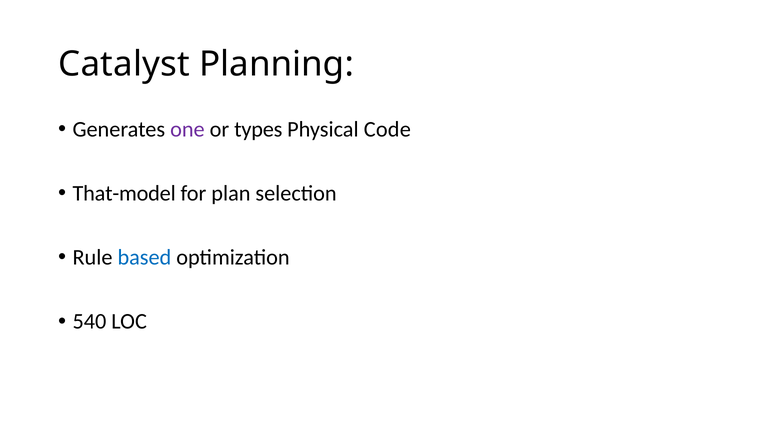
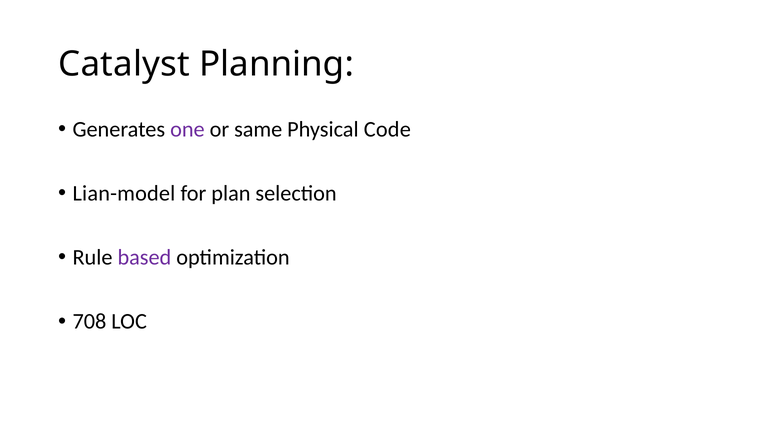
types: types -> same (258, 129)
That-model: That-model -> Lian-model (124, 193)
based colour: blue -> purple (144, 257)
540: 540 -> 708 (89, 321)
